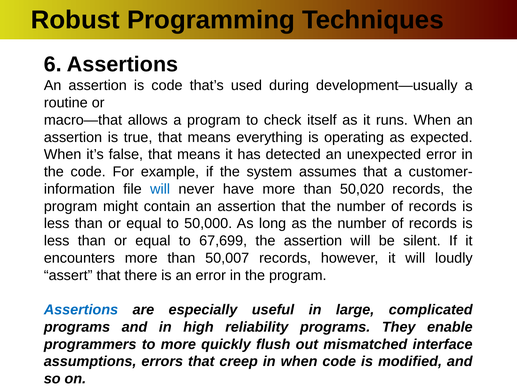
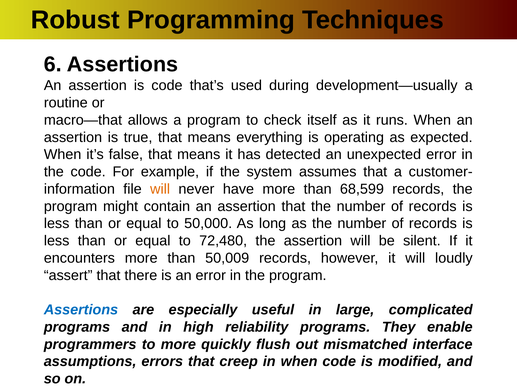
will colour: blue -> orange (160, 189)
50,020: 50,020 -> 68,599 (362, 189)
67,699: 67,699 -> 72,480 (223, 241)
50,007: 50,007 -> 50,009 (227, 258)
